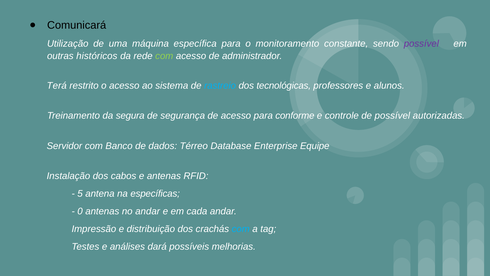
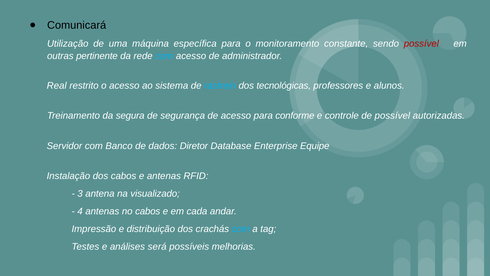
possível colour: purple -> red (421, 44)
históricos: históricos -> pertinente (97, 56)
com colour: light green -> light blue (164, 56)
Terá: Terá -> Real (57, 86)
Térreo: Térreo -> Diretor (194, 146)
5: 5 -> 3 (80, 193)
específicas: específicas -> visualizado (155, 193)
0: 0 -> 4 (80, 211)
no andar: andar -> cabos (148, 211)
dará: dará -> será (157, 246)
